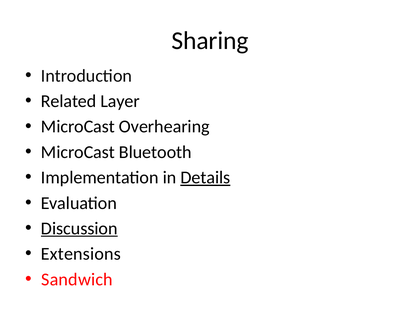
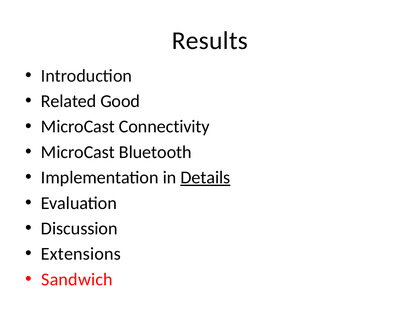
Sharing: Sharing -> Results (210, 41)
Layer: Layer -> Good (120, 101)
Overhearing: Overhearing -> Connectivity (164, 127)
Discussion underline: present -> none (79, 228)
